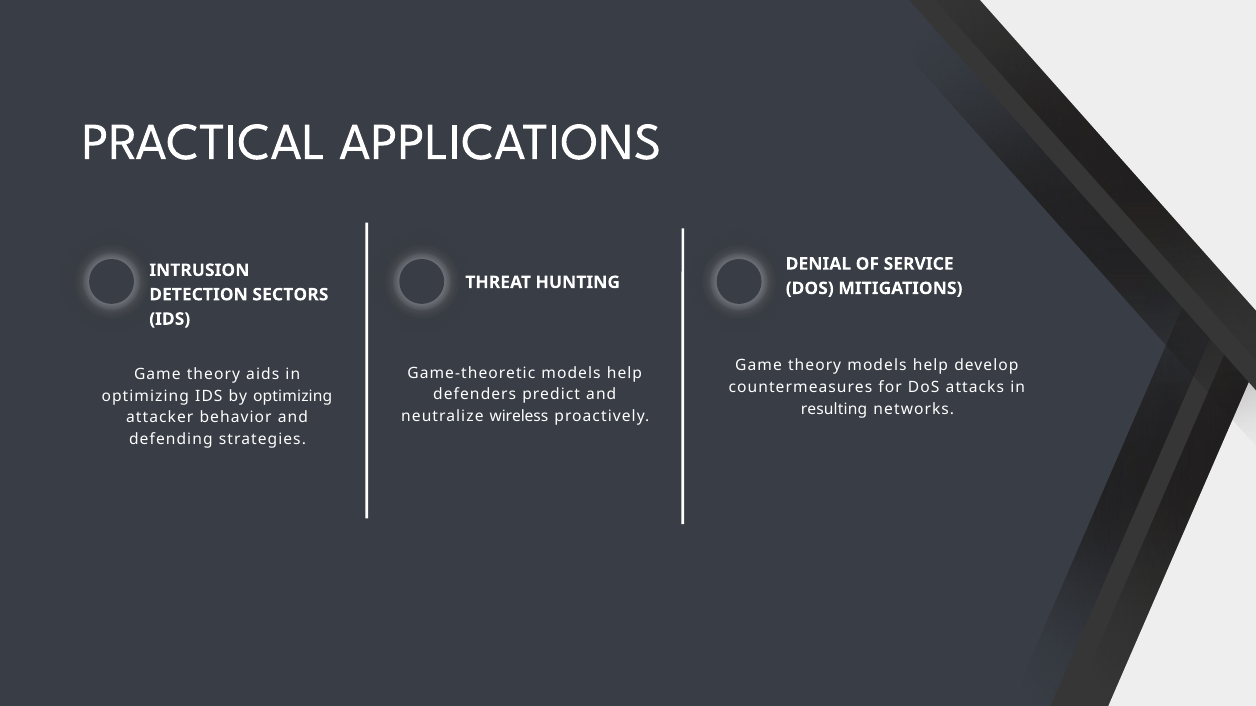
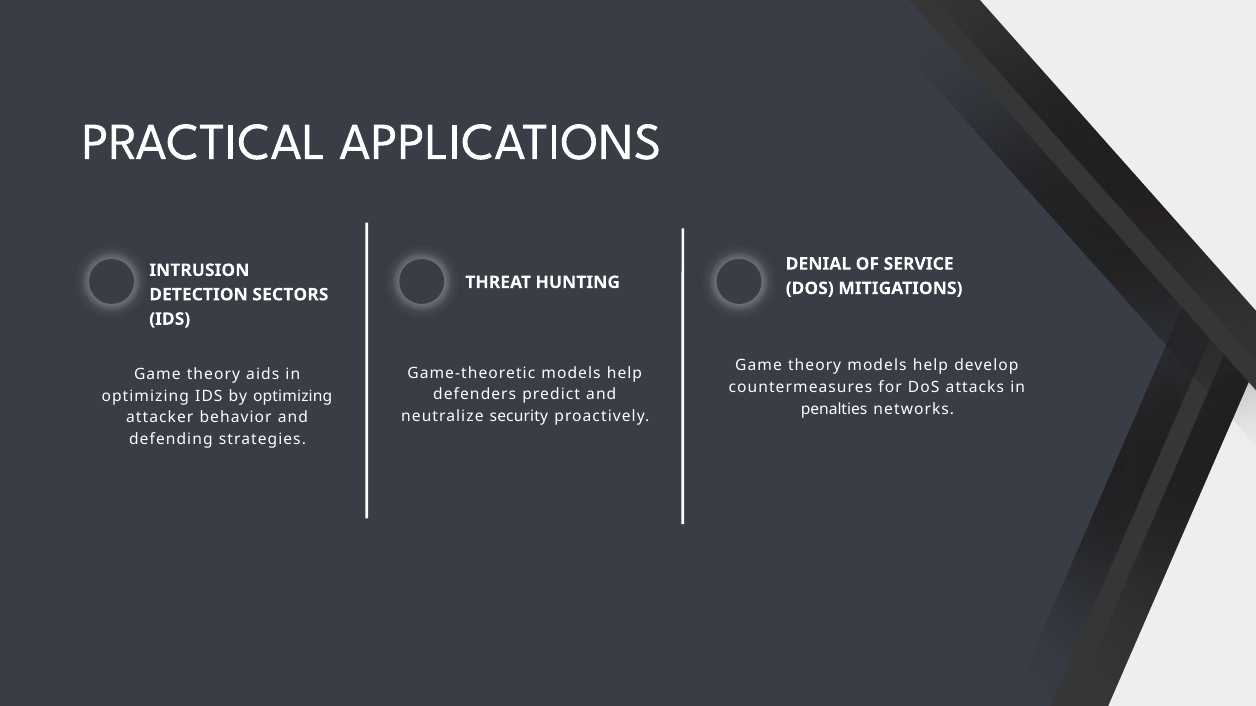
resulting: resulting -> penalties (834, 409)
wireless: wireless -> security (519, 417)
